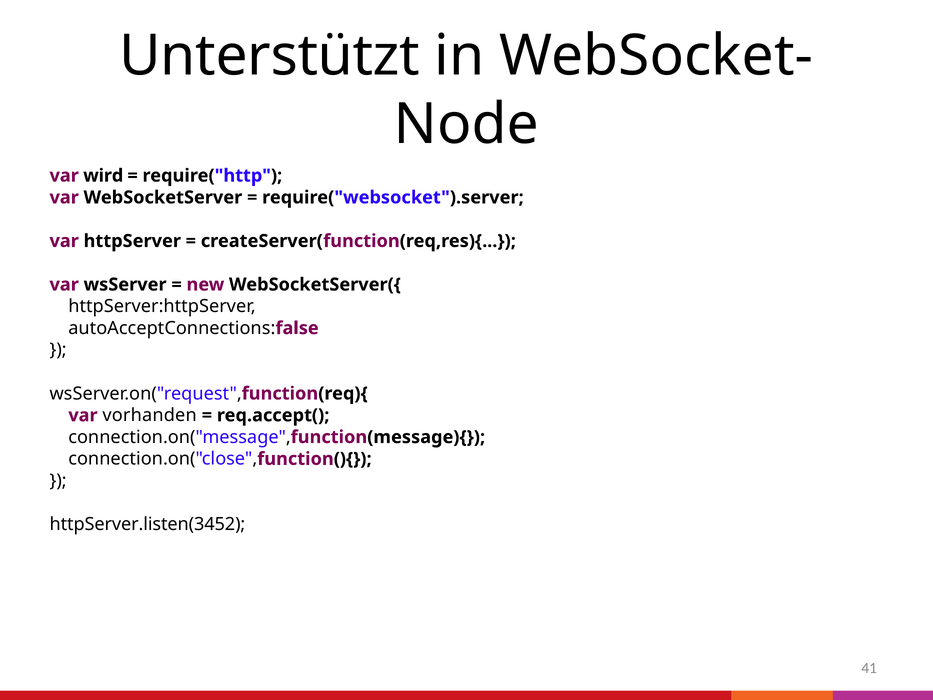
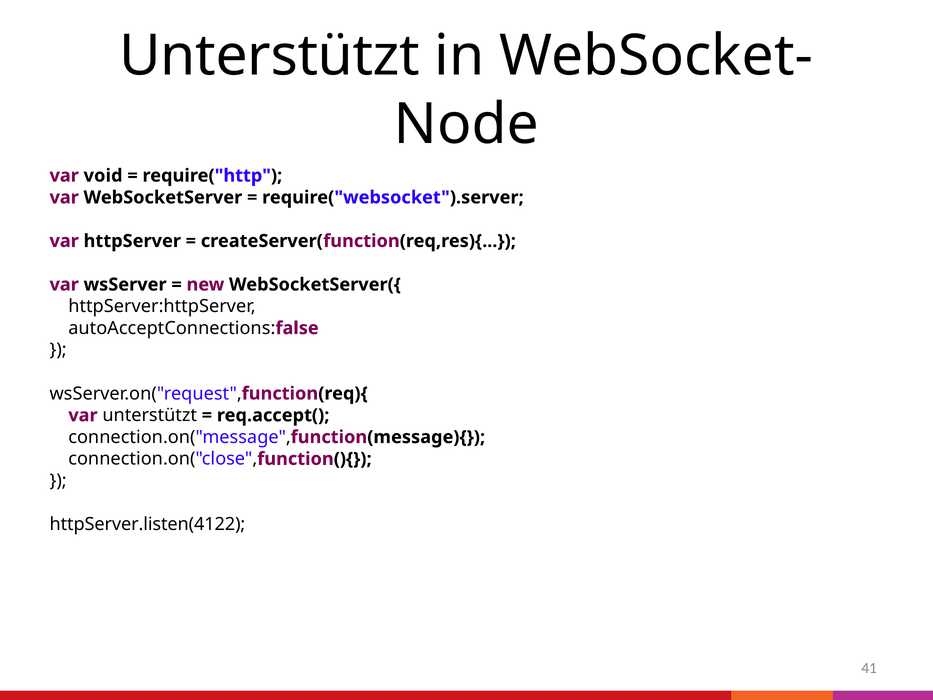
wird: wird -> void (103, 176)
var vorhanden: vorhanden -> unterstützt (150, 415)
httpServer.listen(3452: httpServer.listen(3452 -> httpServer.listen(4122 (147, 524)
